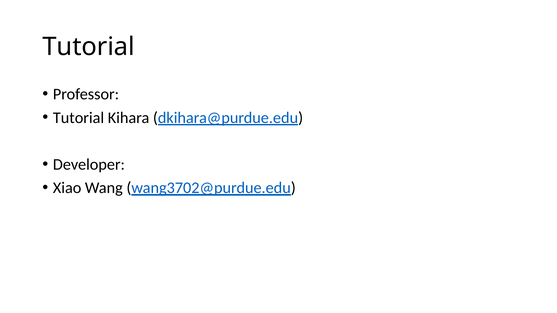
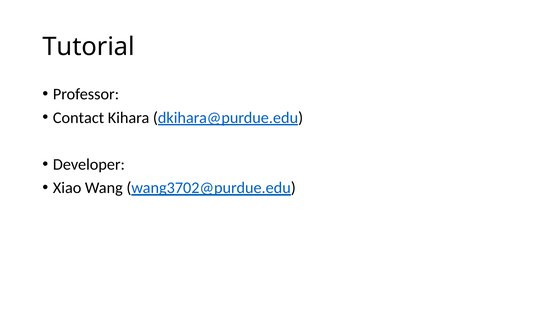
Tutorial: Tutorial -> Contact (79, 118)
